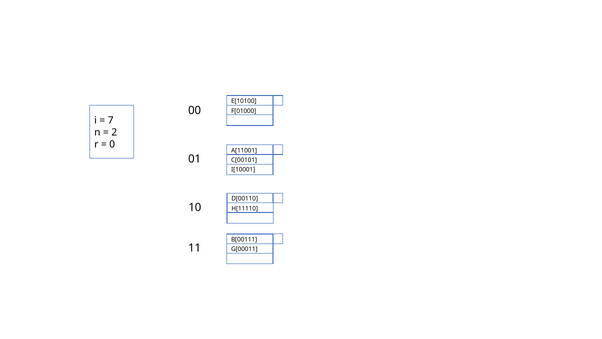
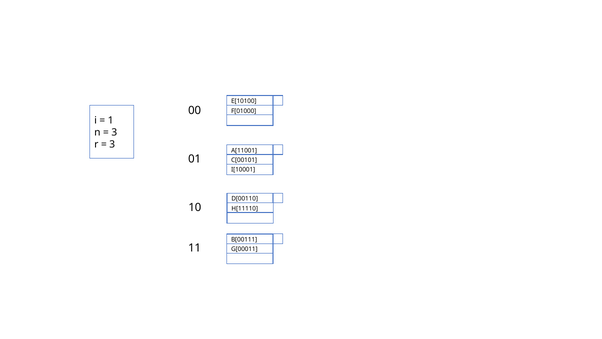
7: 7 -> 1 (111, 120)
2: 2 -> 3 (114, 132)
0: 0 -> 3 (112, 144)
